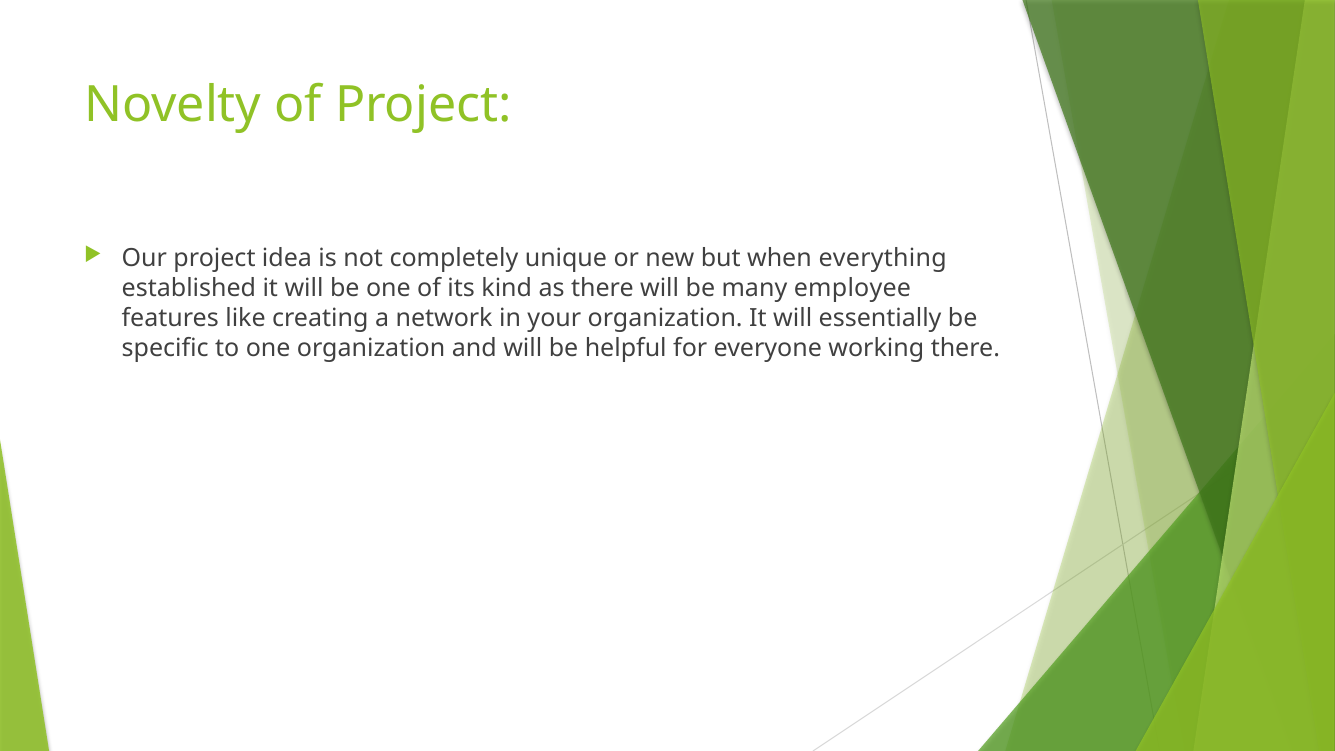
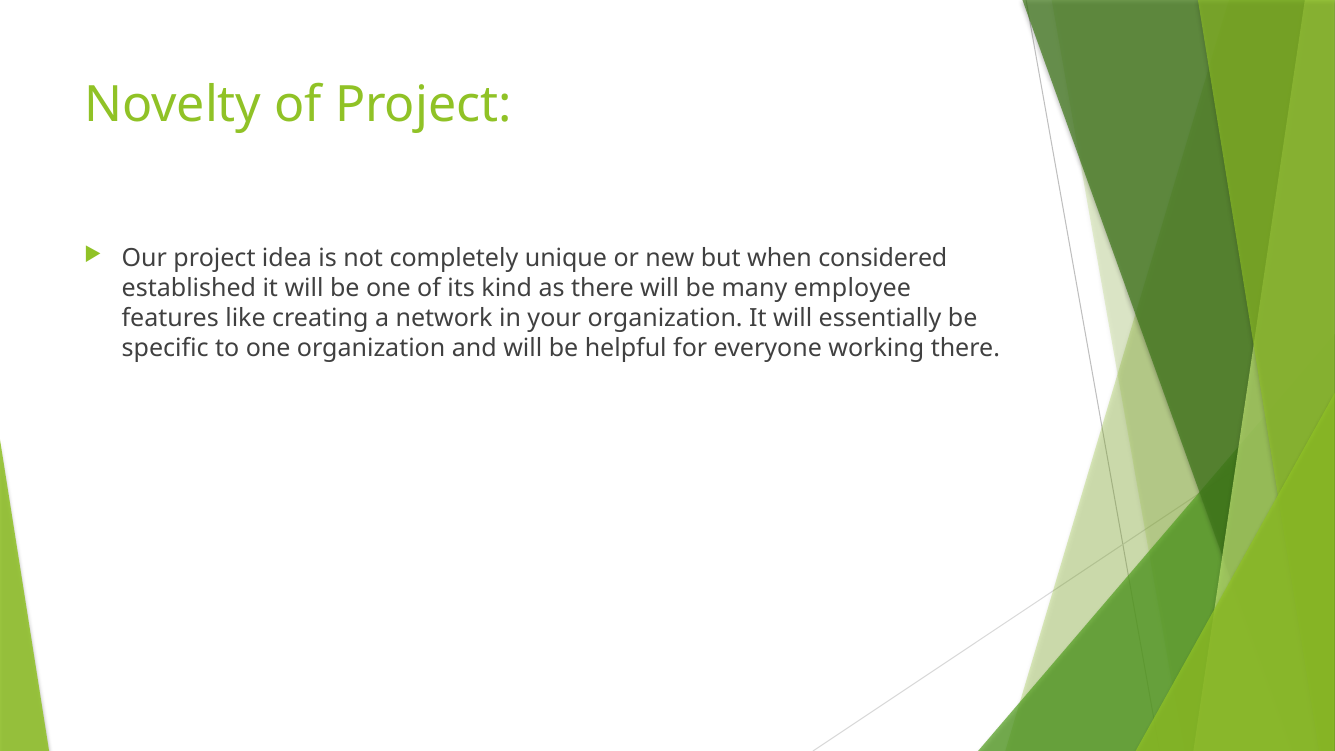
everything: everything -> considered (883, 258)
